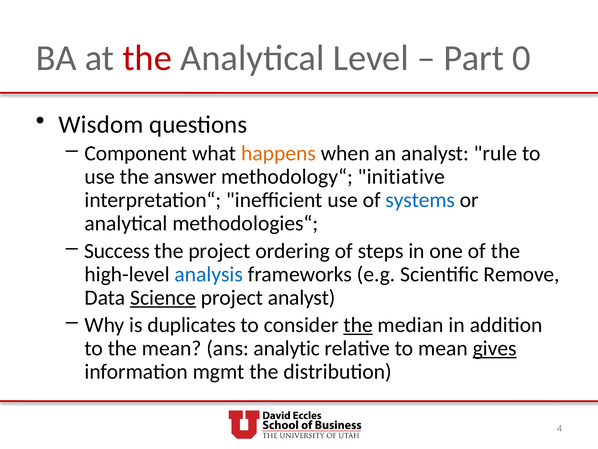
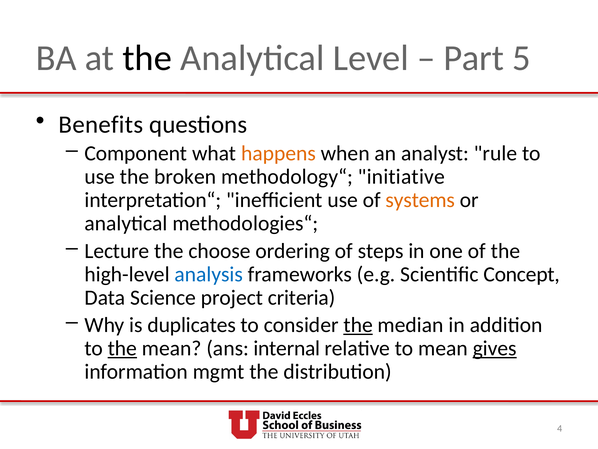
the colour: red -> black (147, 58)
0: 0 -> 5 (522, 58)
Wisdom: Wisdom -> Benefits (101, 124)
answer: answer -> broken (185, 177)
systems colour: blue -> orange (420, 200)
Success: Success -> Lecture (117, 251)
the project: project -> choose (219, 251)
Remove: Remove -> Concept (522, 274)
Science underline: present -> none (163, 297)
project analyst: analyst -> criteria (302, 297)
the underline: none -> present (122, 348)
analytic: analytic -> internal (287, 348)
